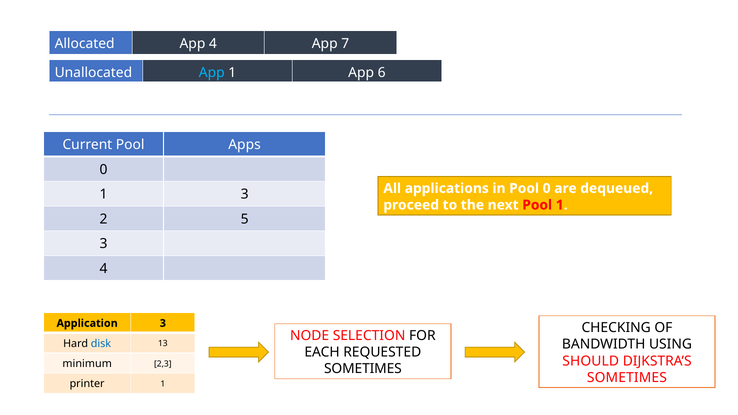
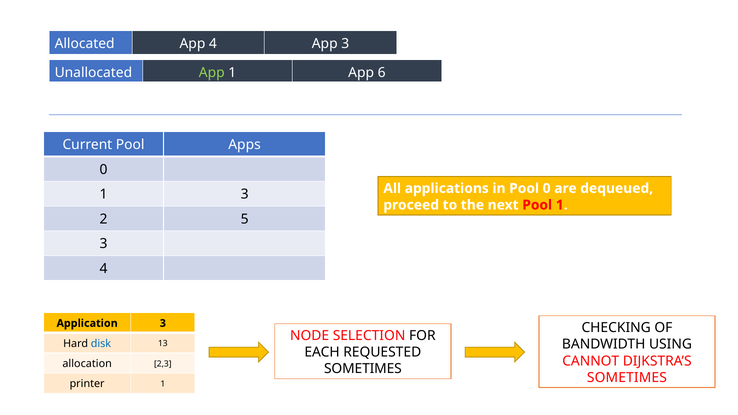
App 7: 7 -> 3 (345, 44)
App colour: light blue -> light green (212, 73)
SHOULD: SHOULD -> CANNOT (591, 361)
minimum: minimum -> allocation (87, 364)
